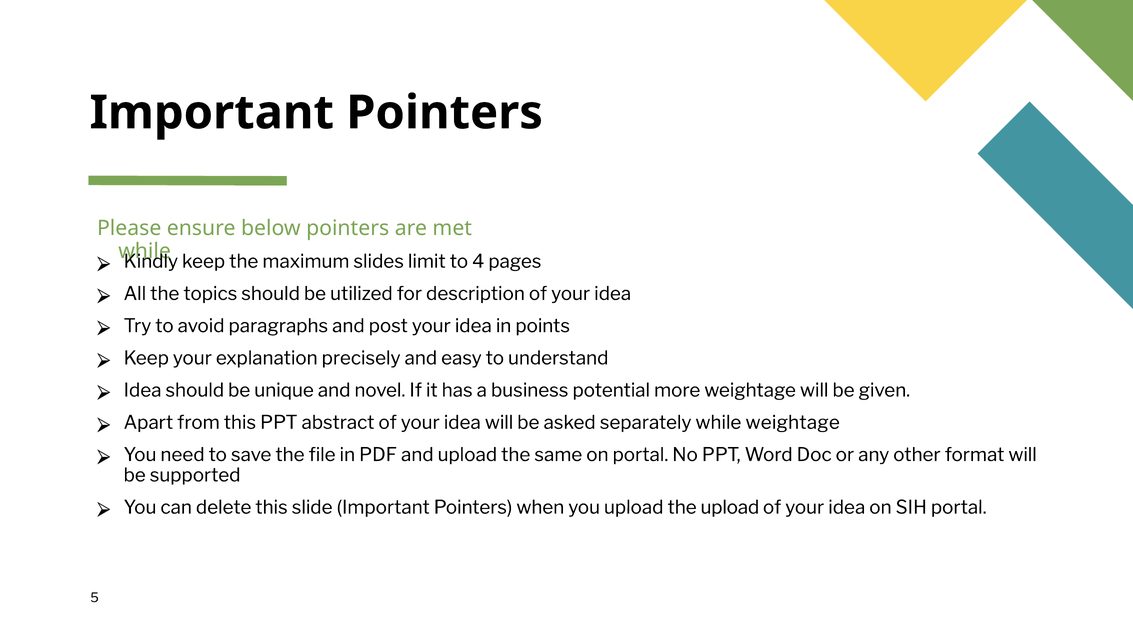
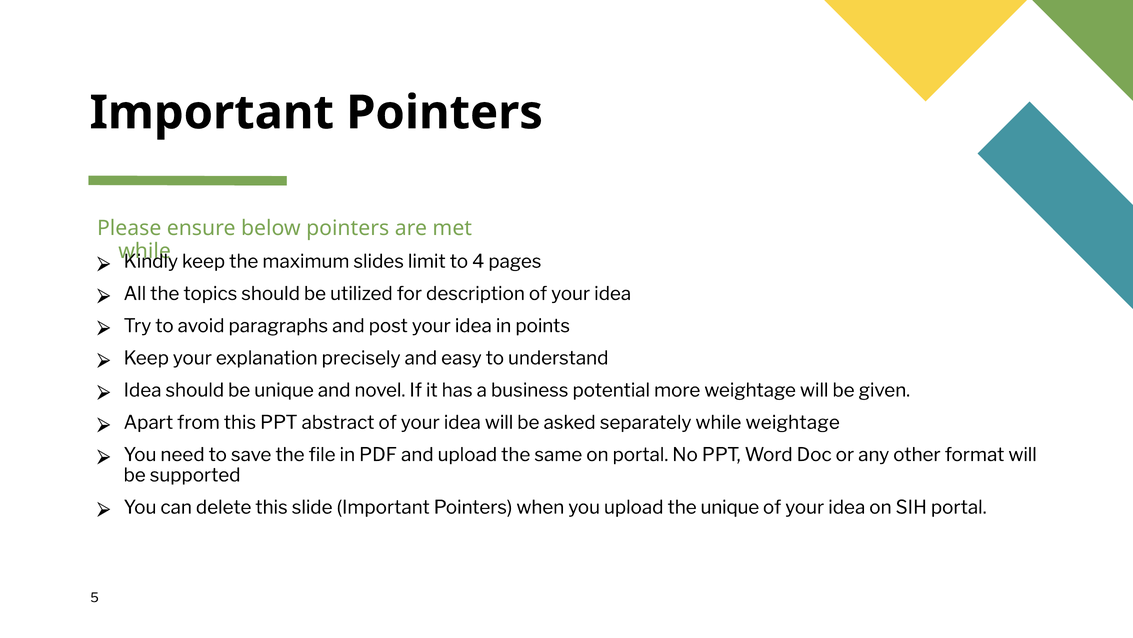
the upload: upload -> unique (730, 507)
